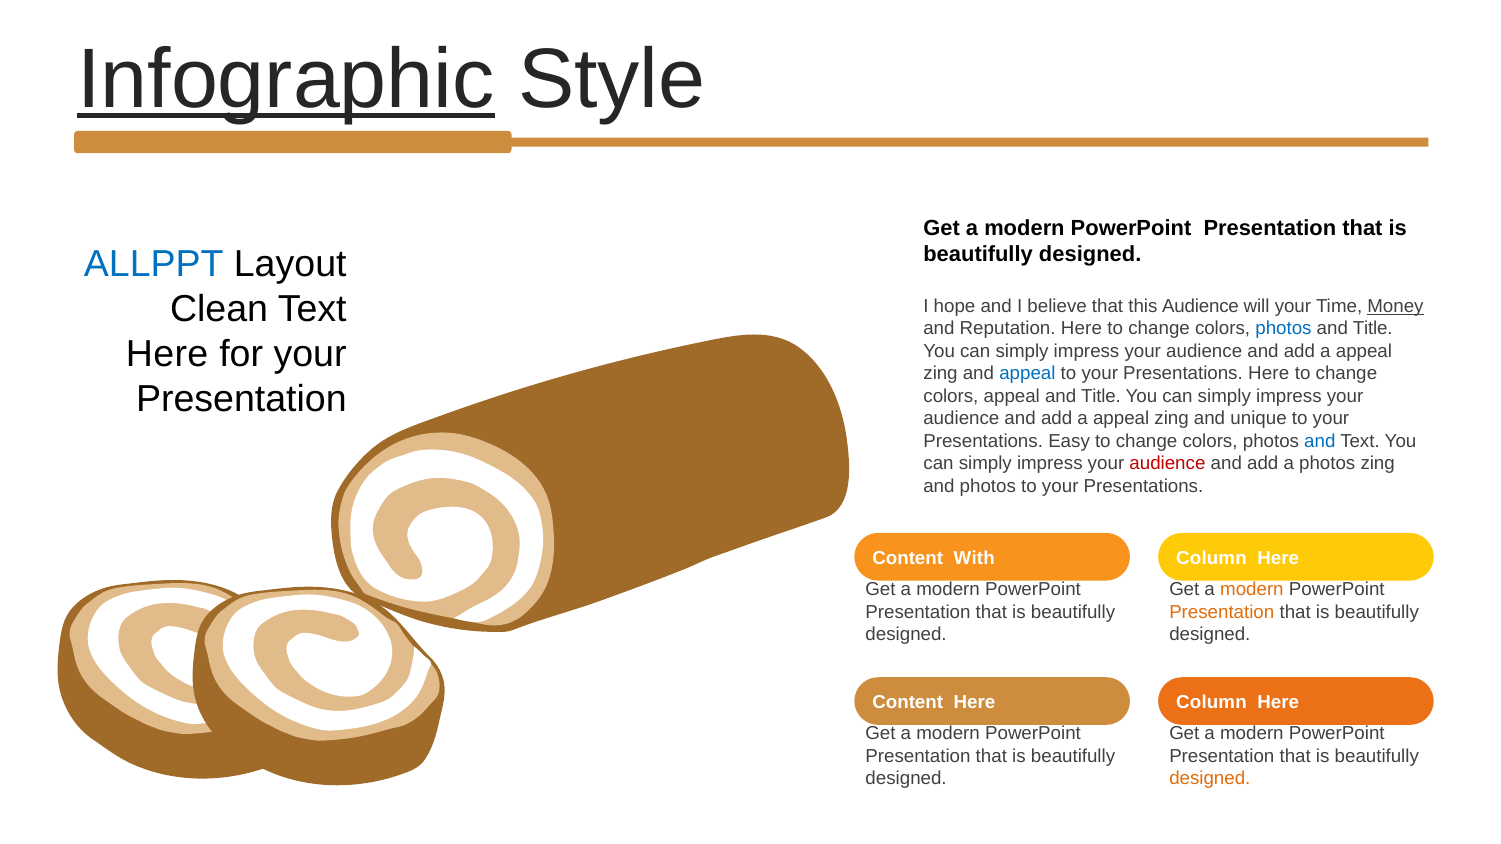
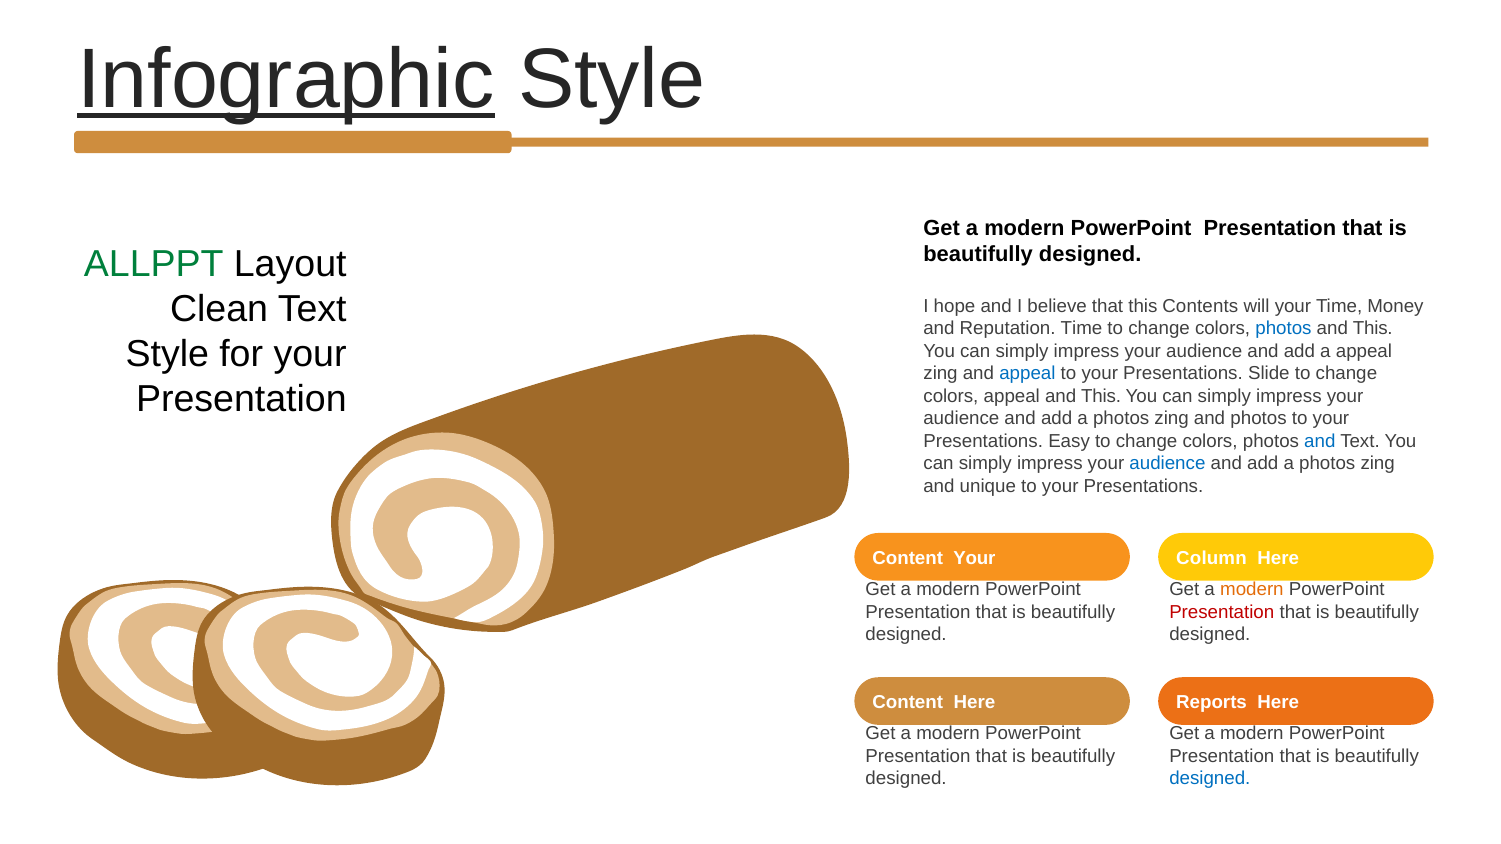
ALLPPT colour: blue -> green (154, 265)
this Audience: Audience -> Contents (1200, 306)
Money underline: present -> none (1395, 306)
Reputation Here: Here -> Time (1081, 329)
Title: Title -> This (1373, 329)
Here: Here -> Style (167, 355)
Presentations Here: Here -> Slide (1269, 374)
Title: Title -> This (1101, 396)
appeal: appeal -> photos (1121, 419)
and unique: unique -> photos (1259, 419)
audience colour: red -> blue (1167, 464)
and photos: photos -> unique (988, 486)
Content With: With -> Your (974, 558)
Presentation colour: orange -> red (1222, 612)
Column: Column -> Reports (1212, 703)
designed colour: orange -> blue (1210, 779)
